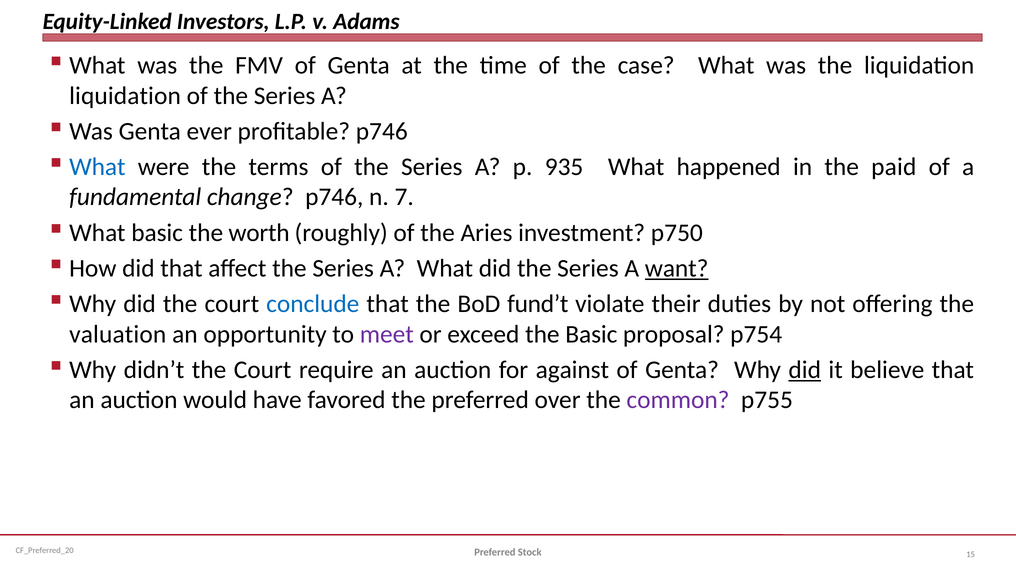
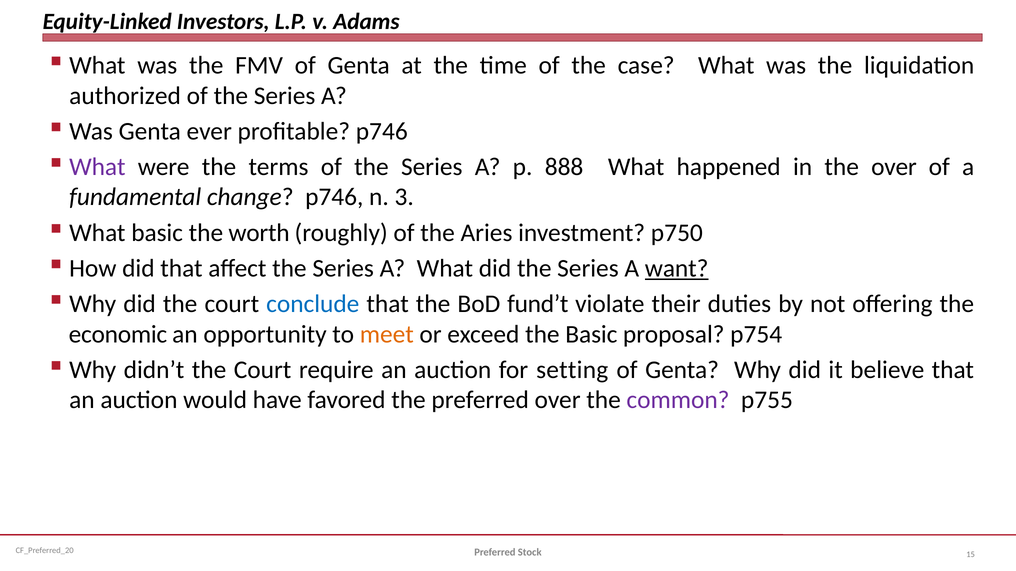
liquidation: liquidation -> authorized (125, 96)
What colour: blue -> purple (97, 167)
935: 935 -> 888 (564, 167)
the paid: paid -> over (894, 167)
7: 7 -> 3 (404, 197)
valuation: valuation -> economic (118, 334)
meet colour: purple -> orange (387, 334)
against: against -> setting (572, 370)
did underline: present -> none (805, 370)
